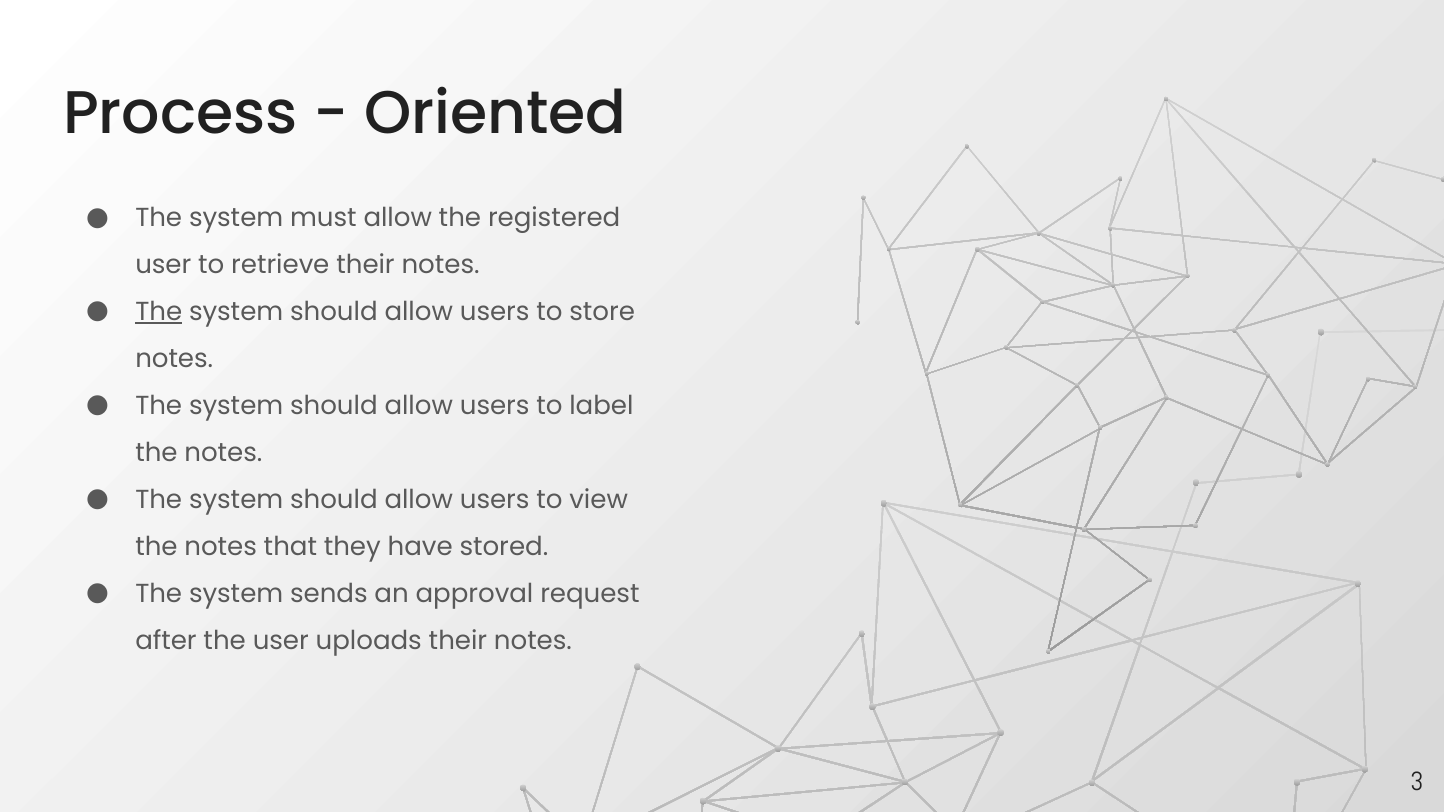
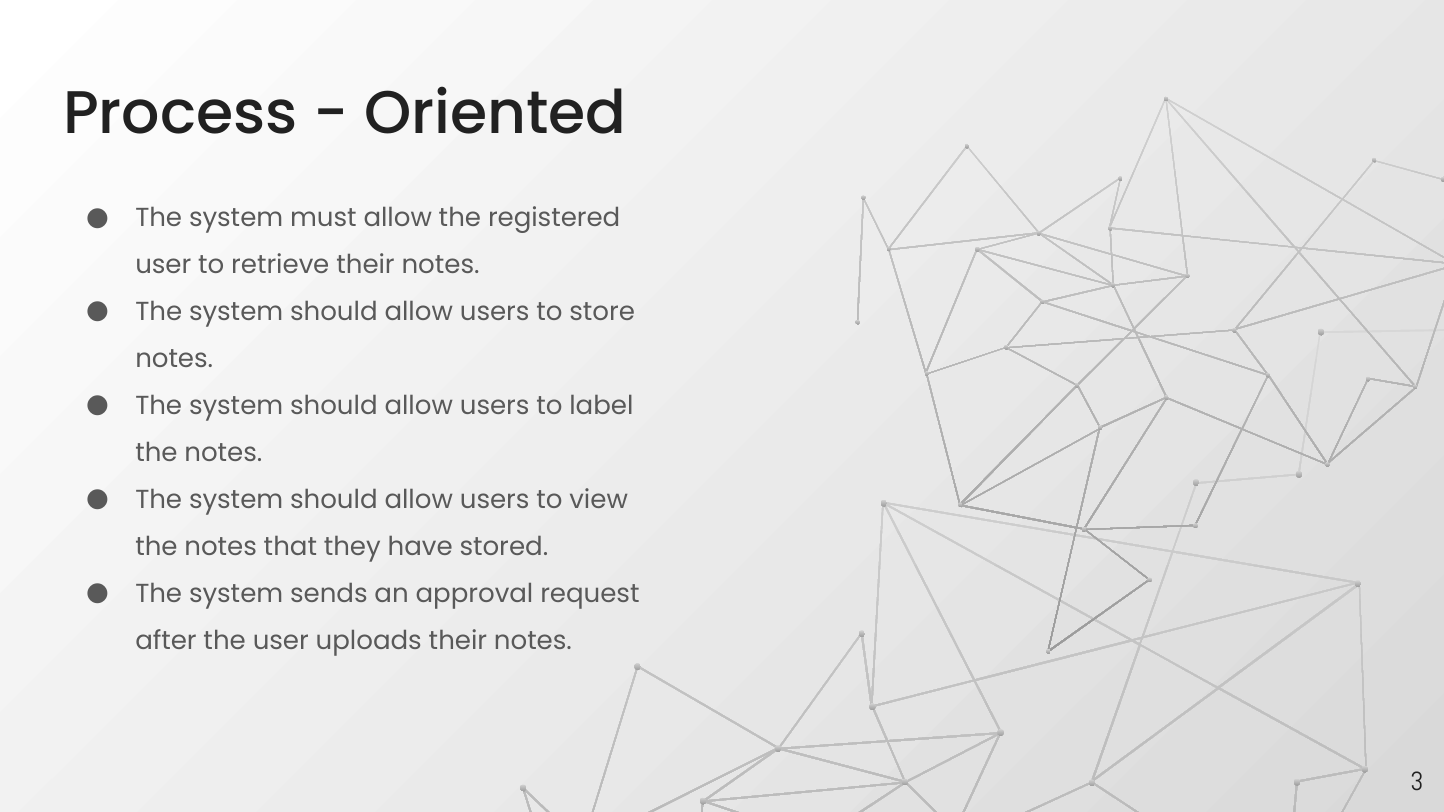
The underline: present -> none (159, 312)
